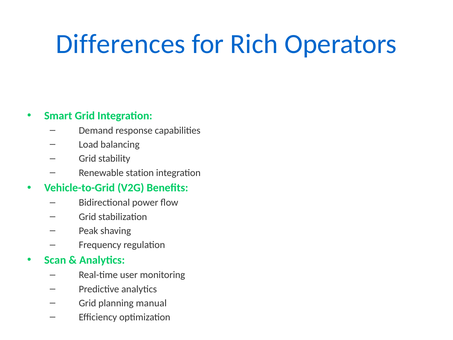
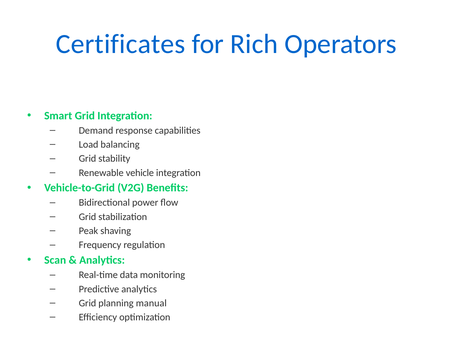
Differences: Differences -> Certificates (121, 44)
station: station -> vehicle (140, 173)
user: user -> data (129, 275)
